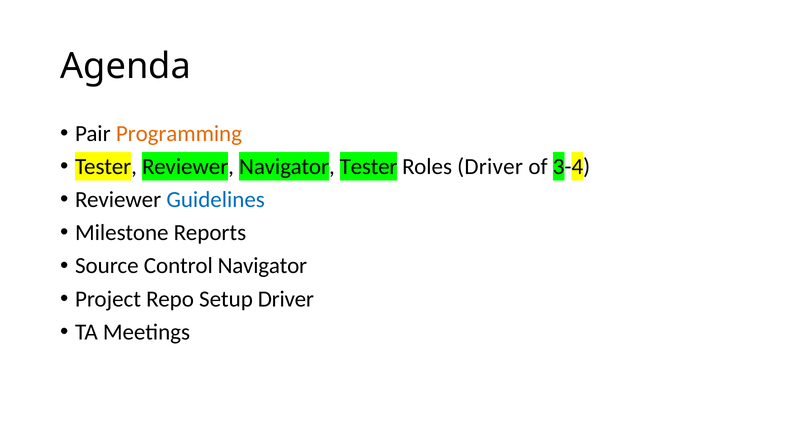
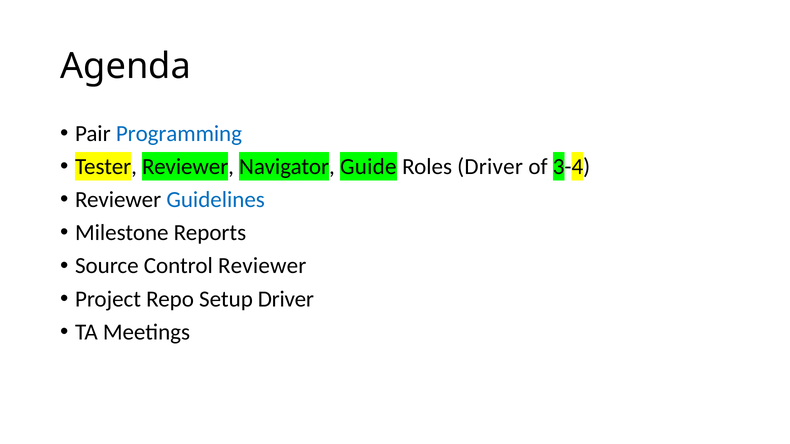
Programming colour: orange -> blue (179, 134)
Navigator Tester: Tester -> Guide (368, 167)
Control Navigator: Navigator -> Reviewer (262, 266)
